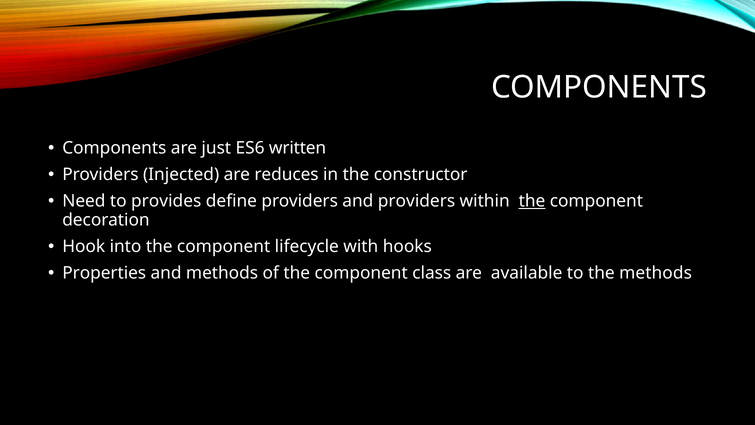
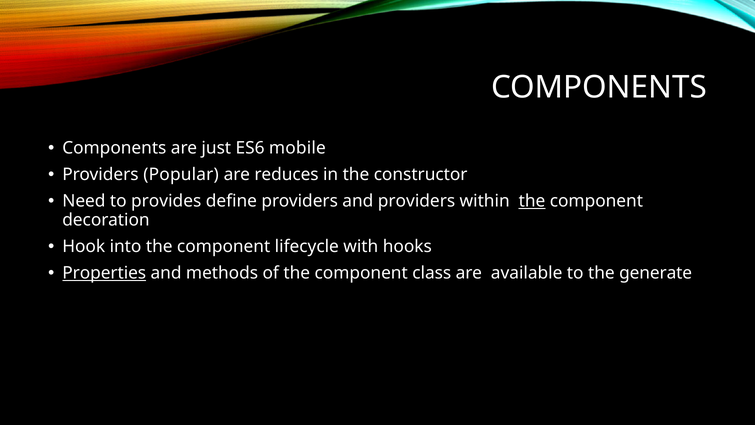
written: written -> mobile (297, 148)
Injected: Injected -> Popular (181, 175)
Properties underline: none -> present (104, 273)
the methods: methods -> generate (656, 273)
